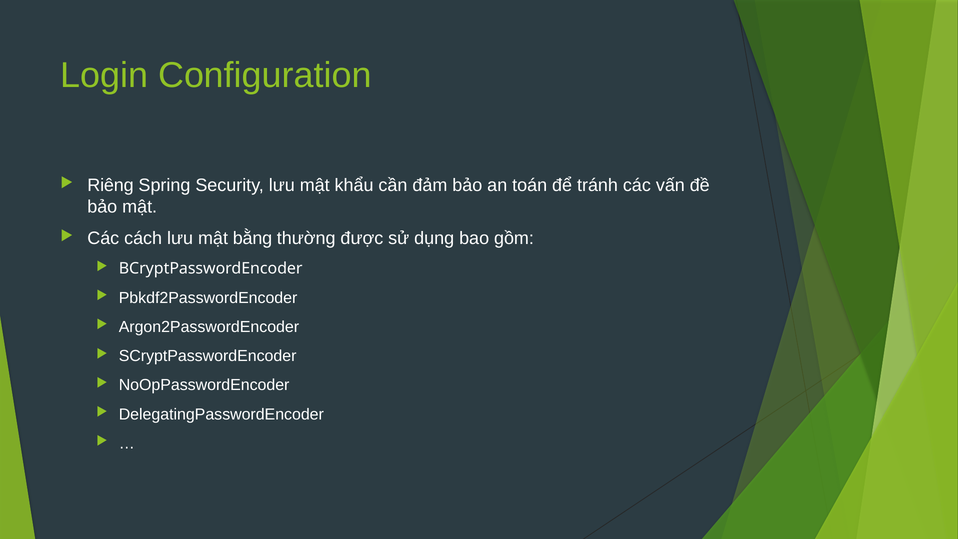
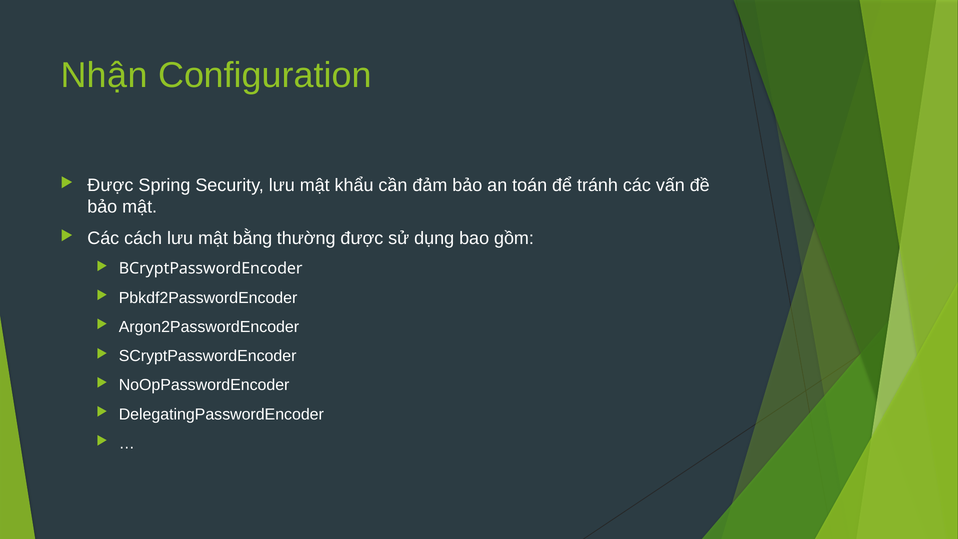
Login: Login -> Nhận (104, 76)
Riêng: Riêng -> Được (110, 185)
